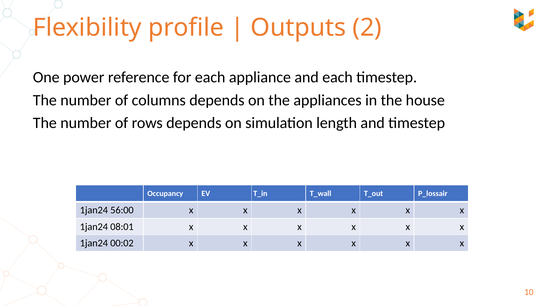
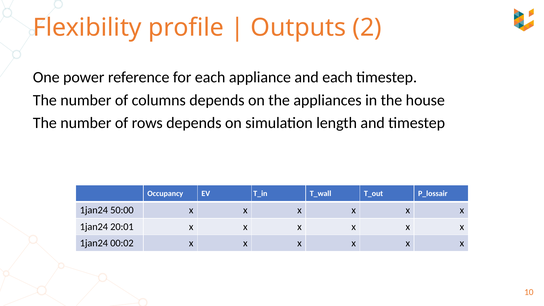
56:00: 56:00 -> 50:00 (122, 210)
08:01: 08:01 -> 20:01 (122, 227)
